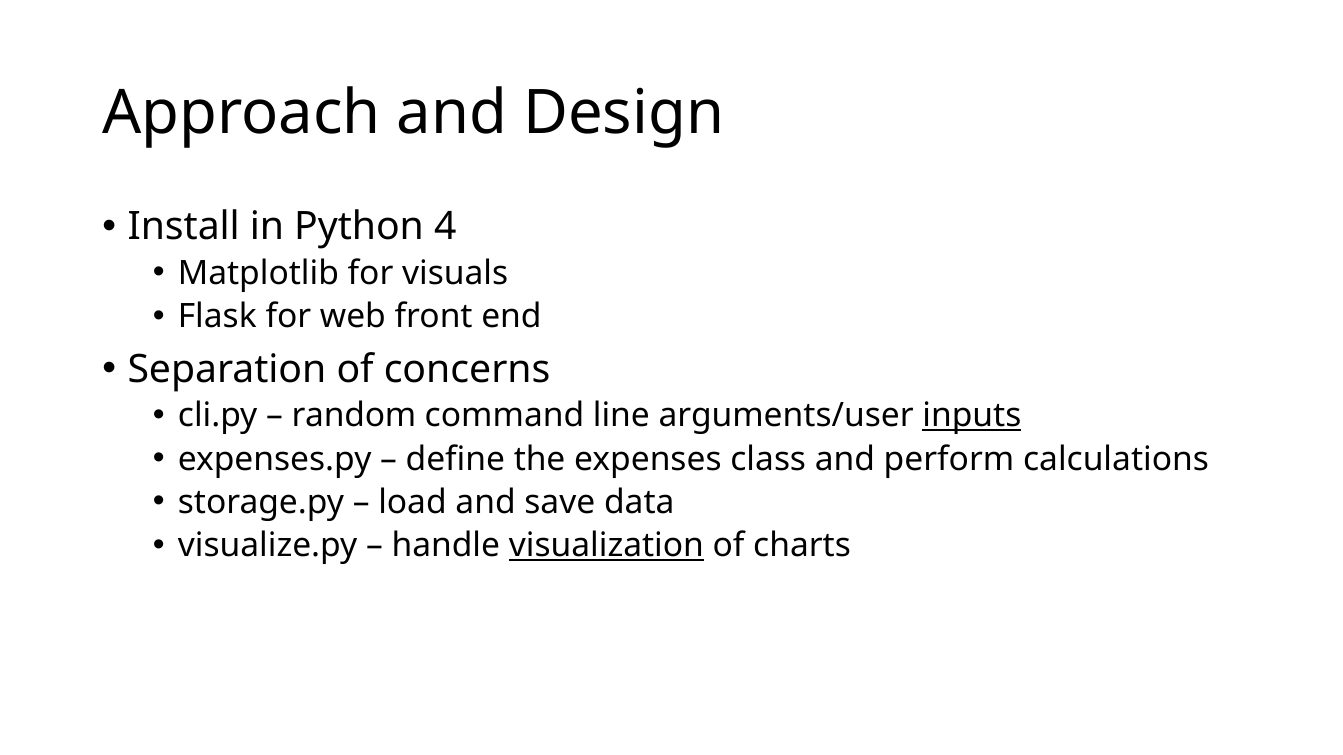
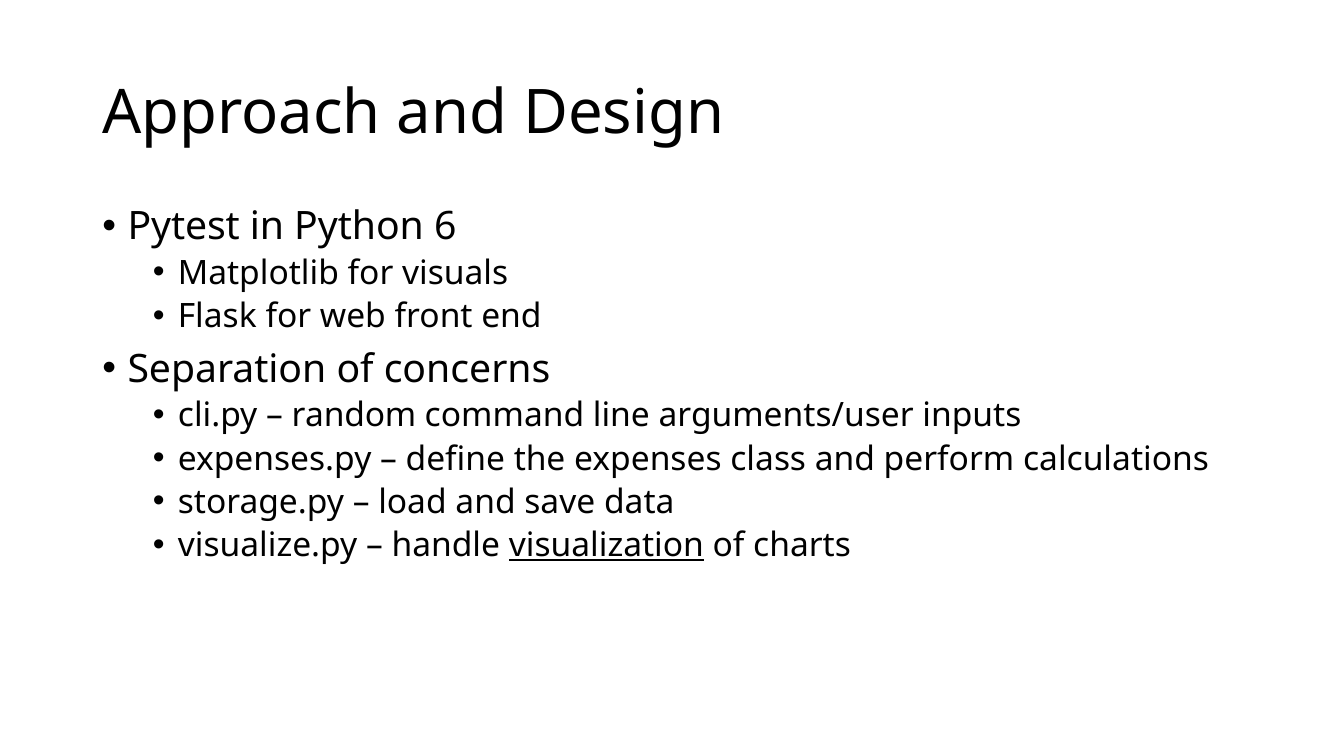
Install: Install -> Pytest (184, 227)
4: 4 -> 6 (445, 227)
inputs underline: present -> none (972, 416)
